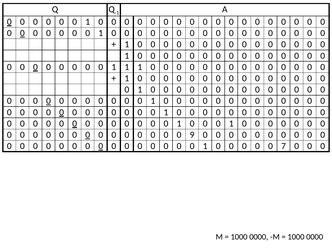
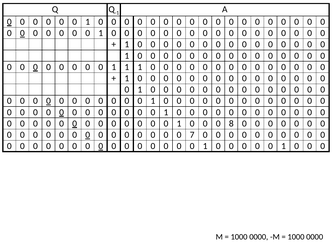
1: 1 -> 8 (231, 124)
9: 9 -> 7 (192, 135)
7: 7 -> 1 (284, 146)
